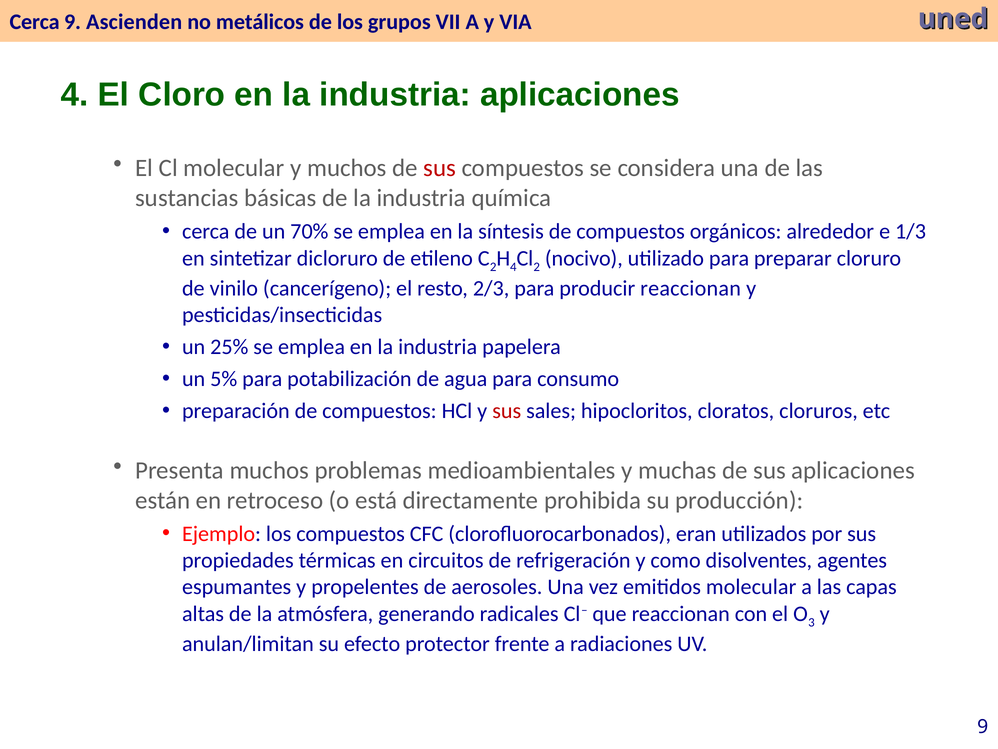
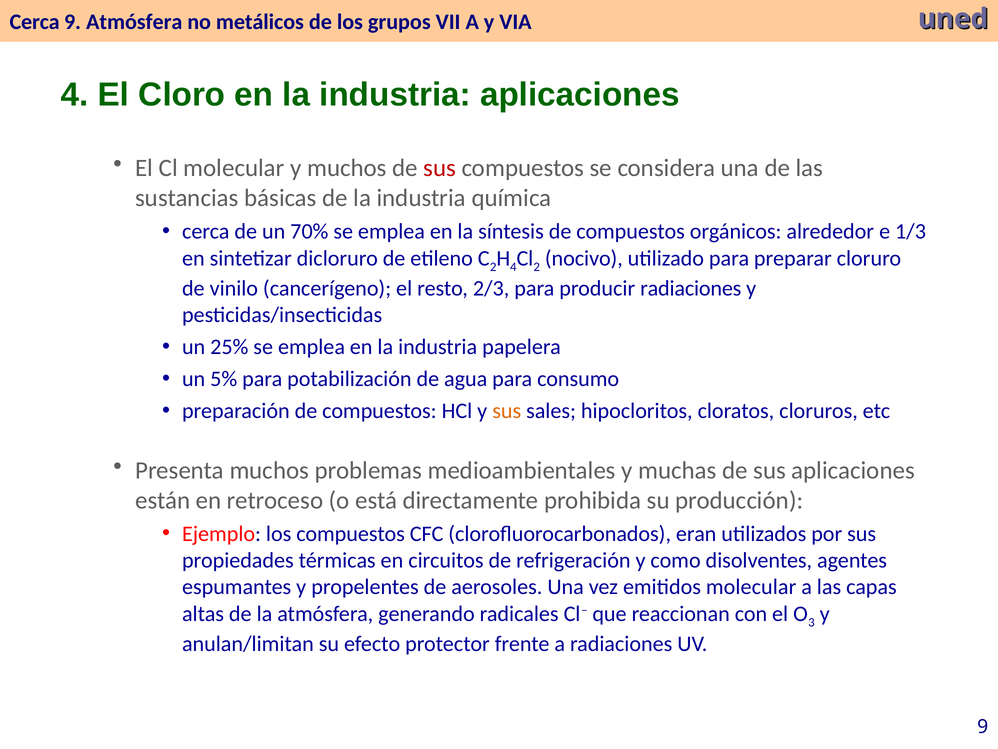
9 Ascienden: Ascienden -> Atmósfera (134, 22)
producir reaccionan: reaccionan -> radiaciones (691, 288)
sus colour: red -> orange (507, 411)
